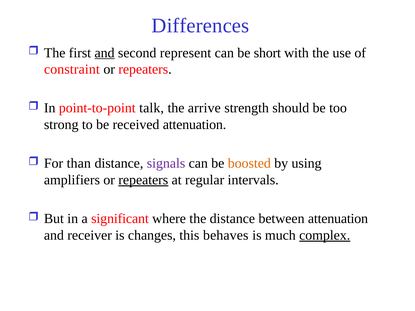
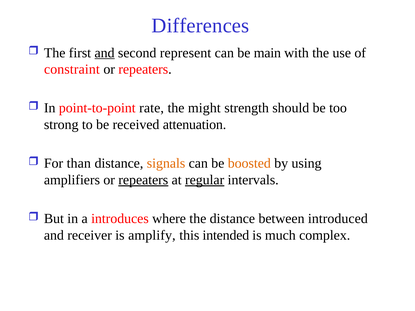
short: short -> main (267, 53)
talk: talk -> rate (152, 108)
arrive: arrive -> might (204, 108)
signals colour: purple -> orange (166, 163)
regular underline: none -> present (205, 180)
significant: significant -> introduces (120, 219)
between attenuation: attenuation -> introduced (338, 219)
changes: changes -> amplify (152, 235)
behaves: behaves -> intended (226, 235)
complex underline: present -> none (325, 235)
